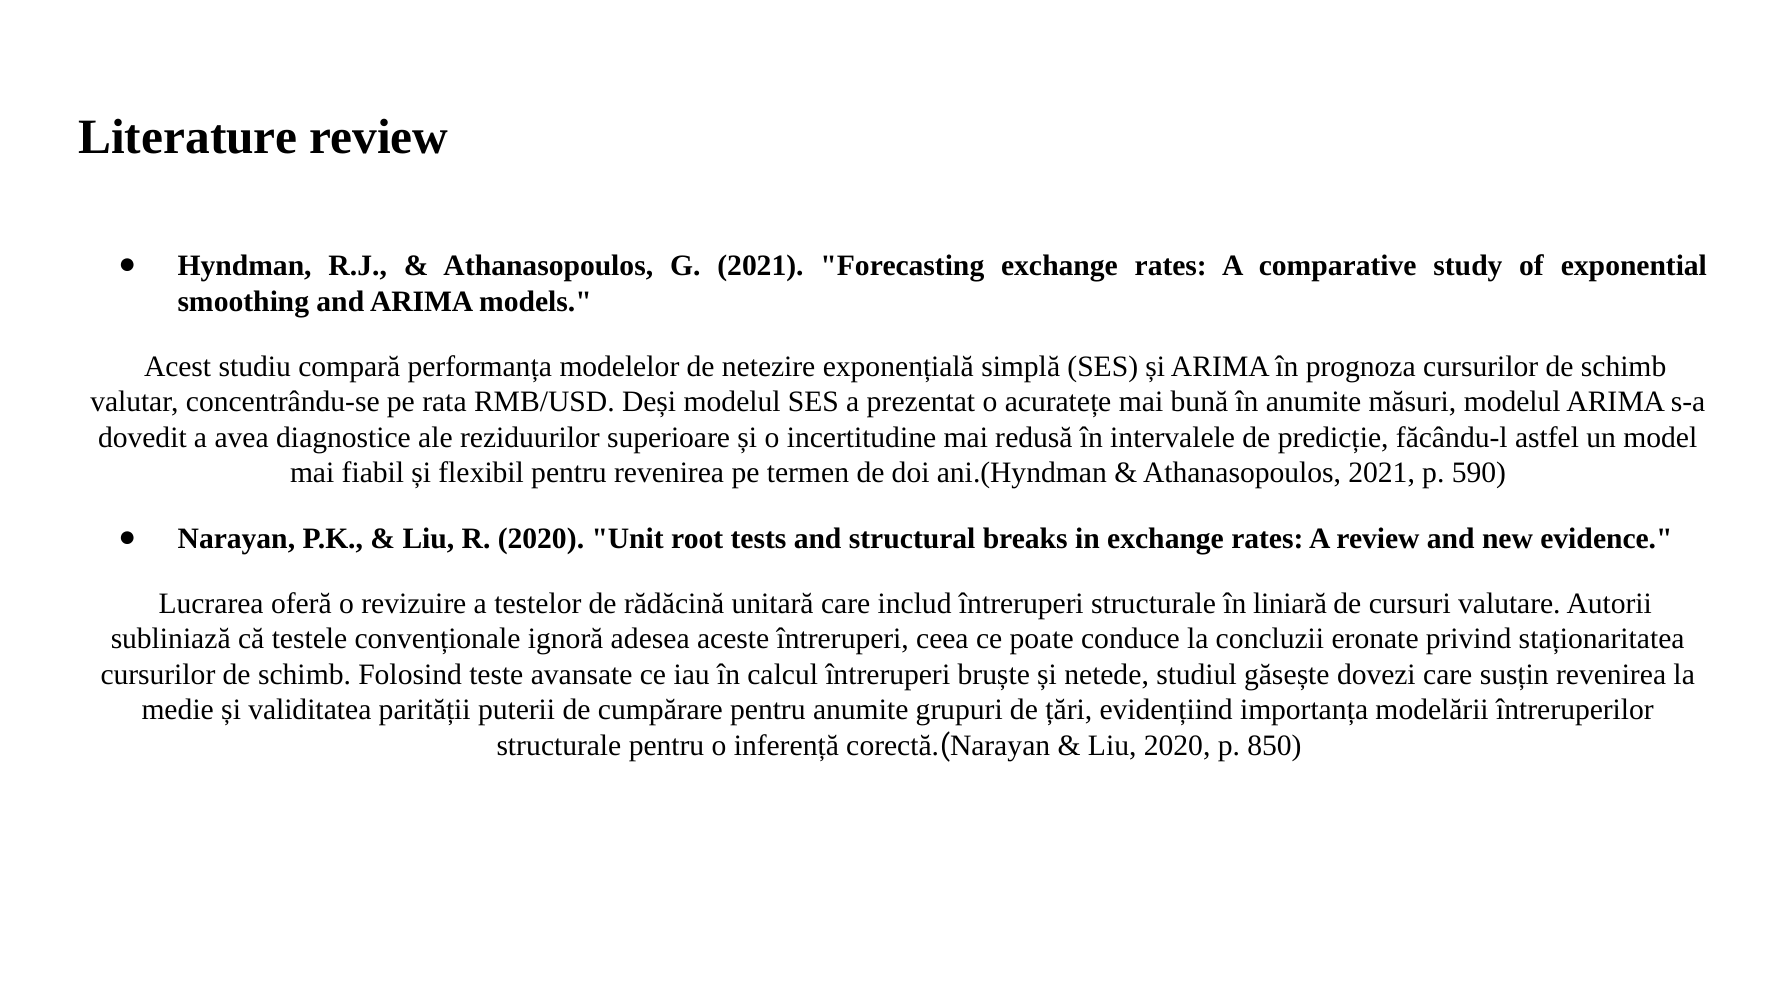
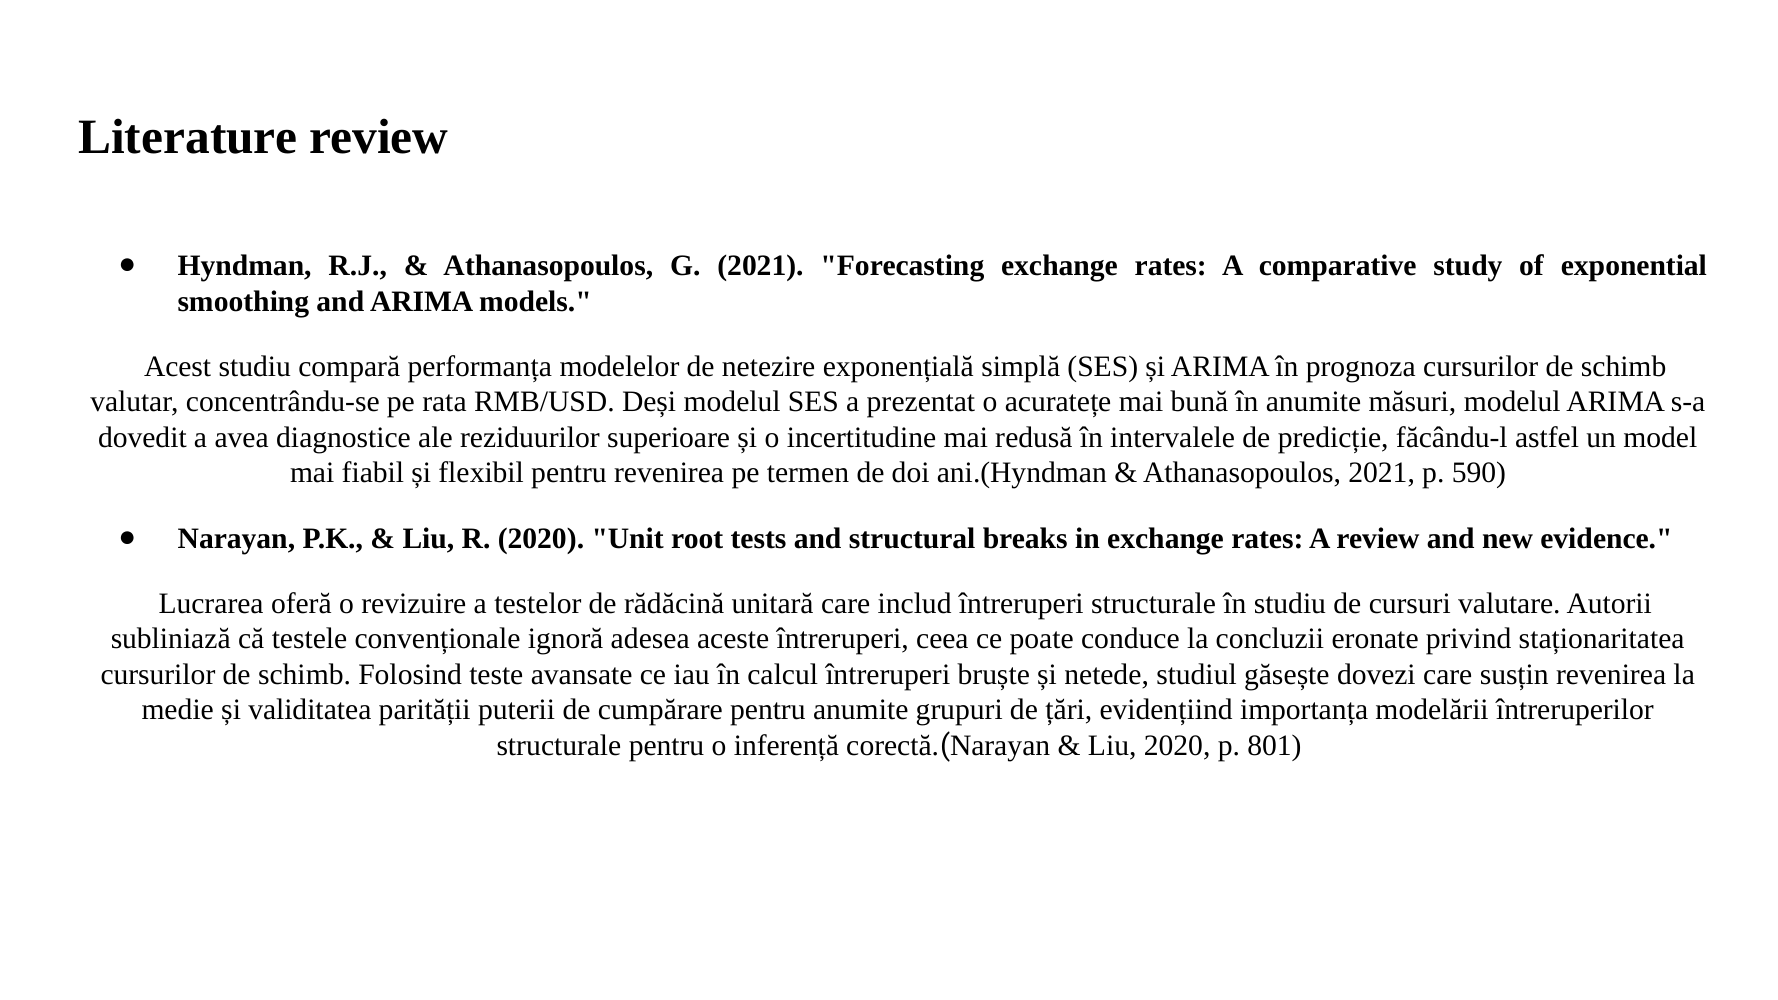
în liniară: liniară -> studiu (1290, 604)
850: 850 -> 801 (1274, 746)
